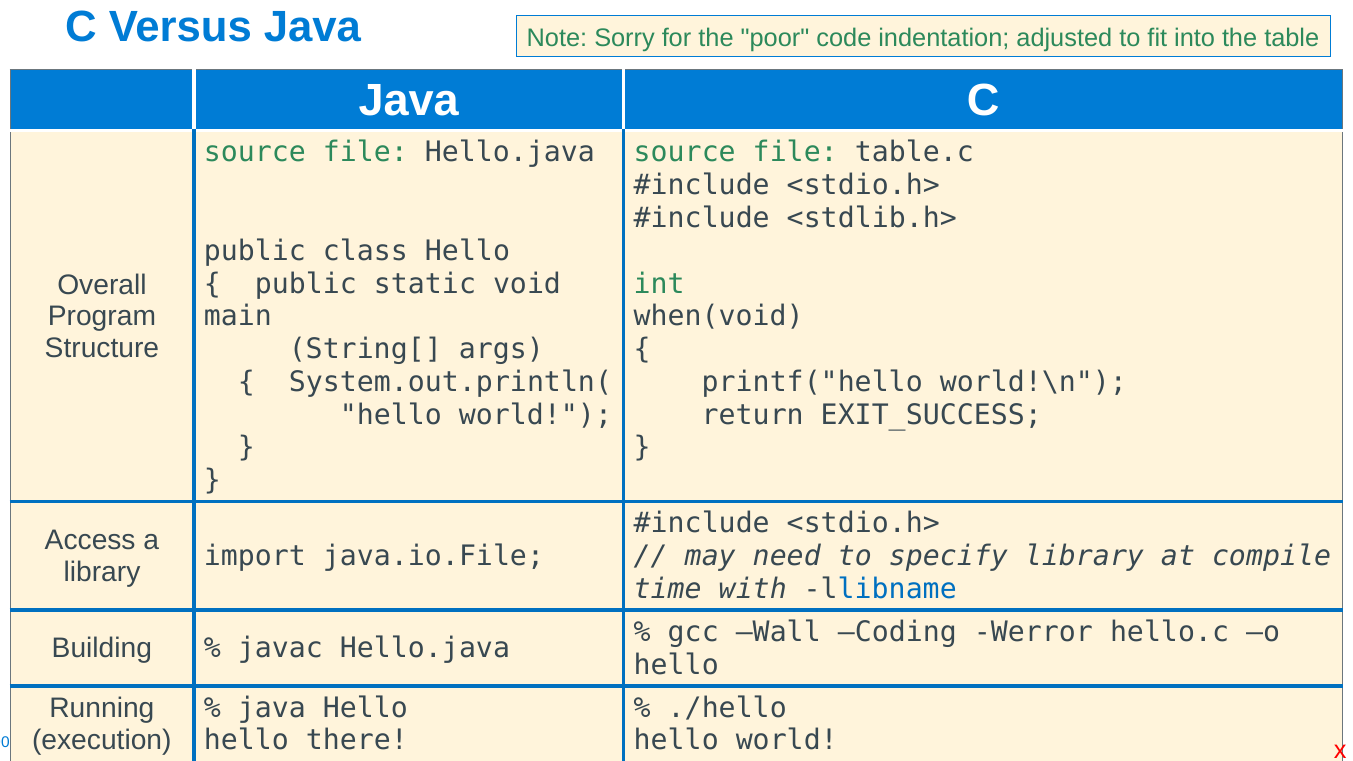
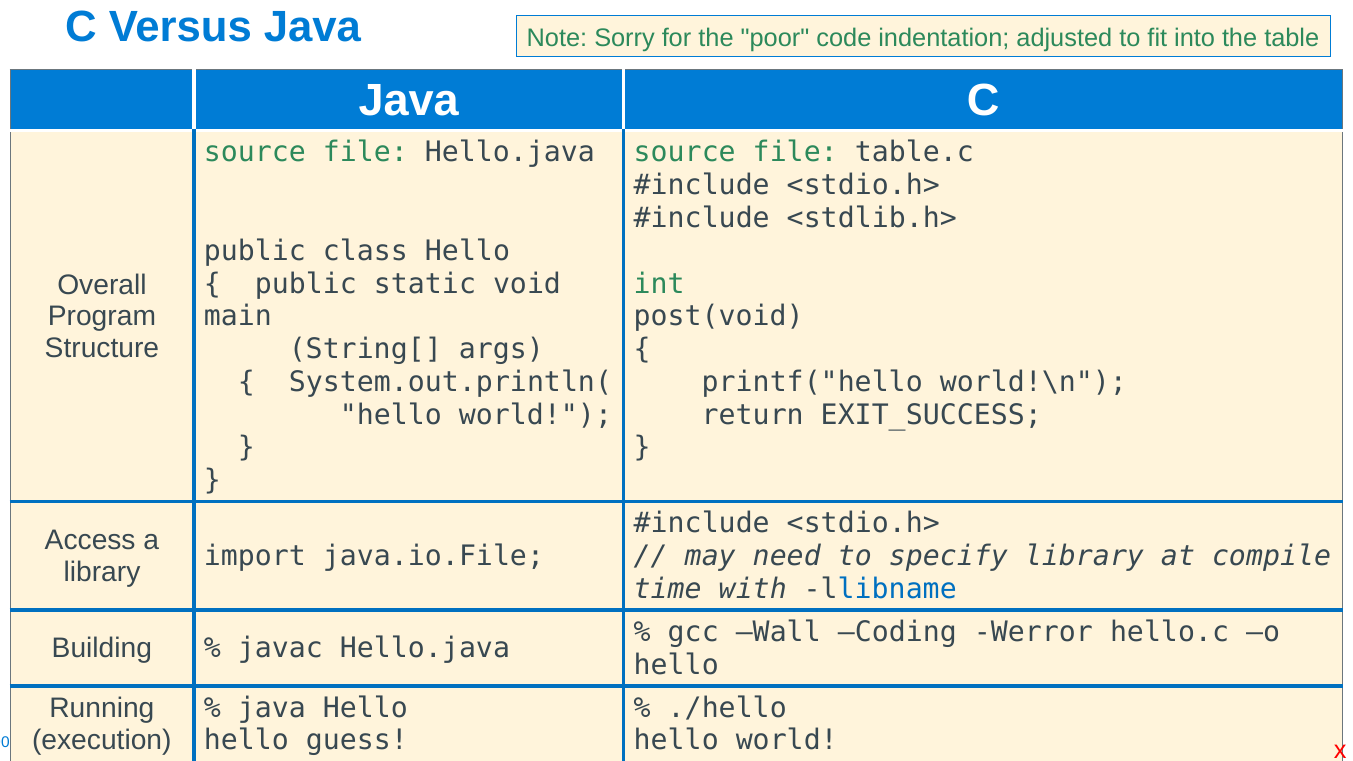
when(void: when(void -> post(void (719, 317)
there: there -> guess (357, 741)
